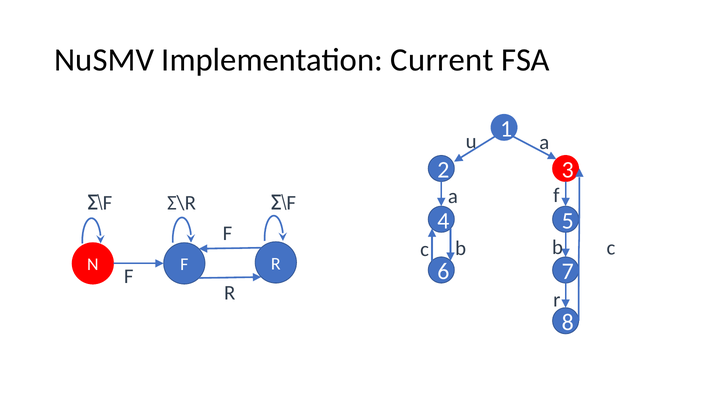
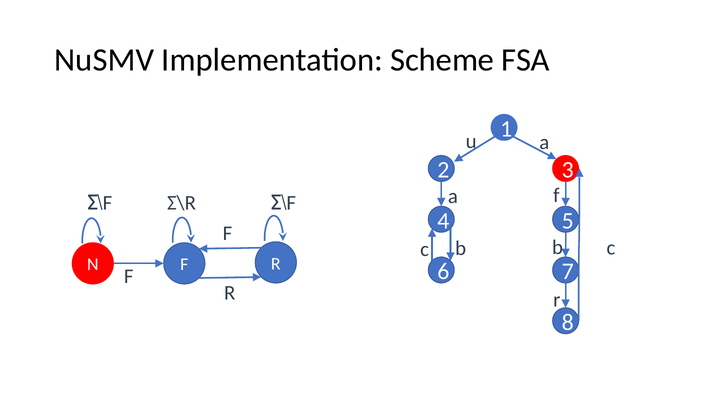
Current: Current -> Scheme (442, 60)
